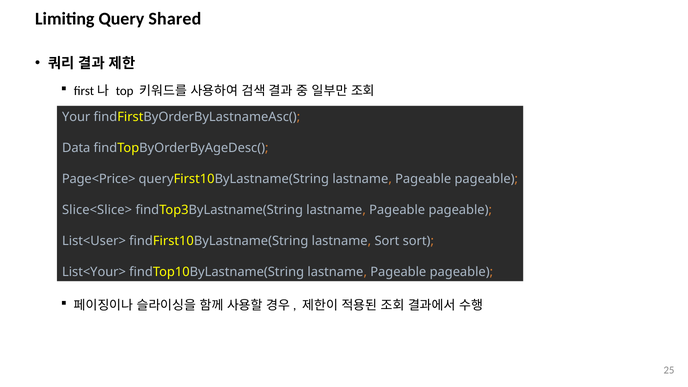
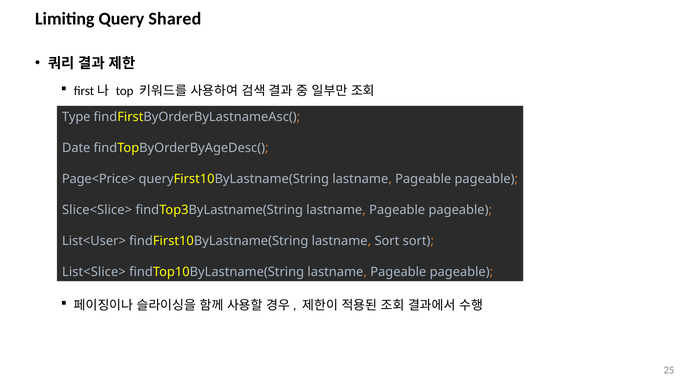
Your: Your -> Type (76, 117)
Data: Data -> Date (76, 148)
List<Your>: List<Your> -> List<Slice> (94, 272)
